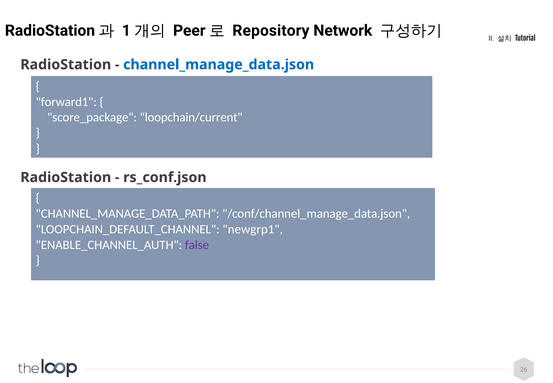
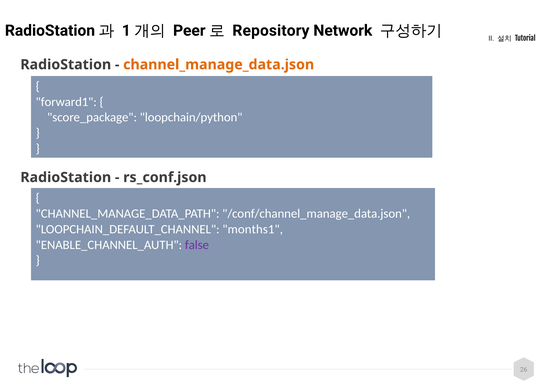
channel_manage_data.json colour: blue -> orange (219, 65)
loopchain/current: loopchain/current -> loopchain/python (191, 117)
newgrp1: newgrp1 -> months1 (253, 229)
